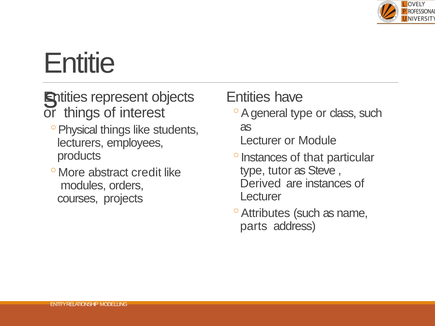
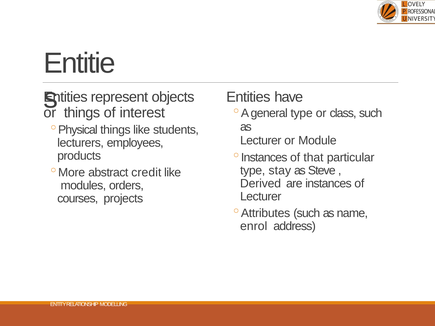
tutor: tutor -> stay (280, 171)
parts: parts -> enrol (254, 226)
